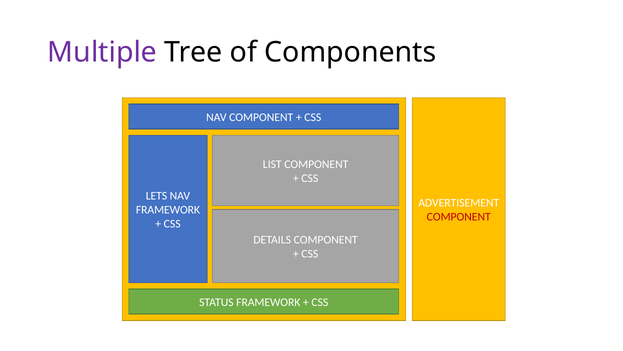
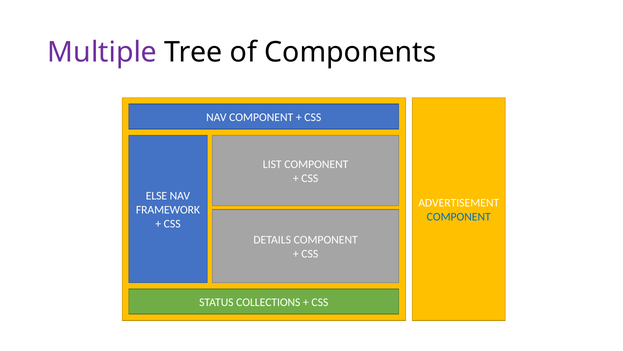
LETS: LETS -> ELSE (156, 195)
COMPONENT colour: red -> blue (459, 217)
STATUS FRAMEWORK: FRAMEWORK -> COLLECTIONS (268, 302)
